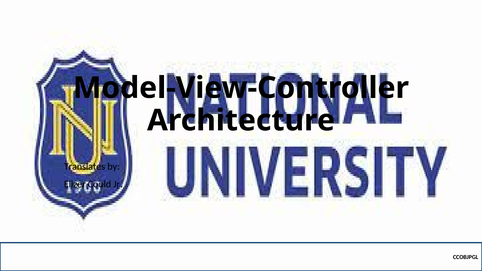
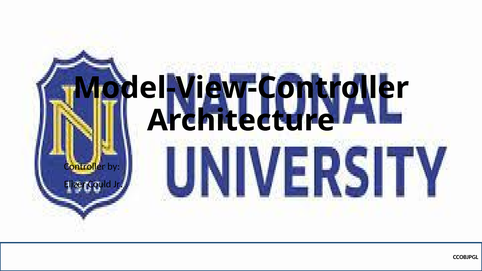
Translates: Translates -> Controller (84, 167)
